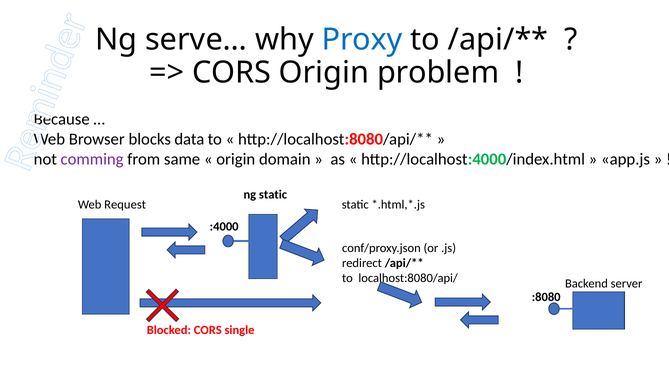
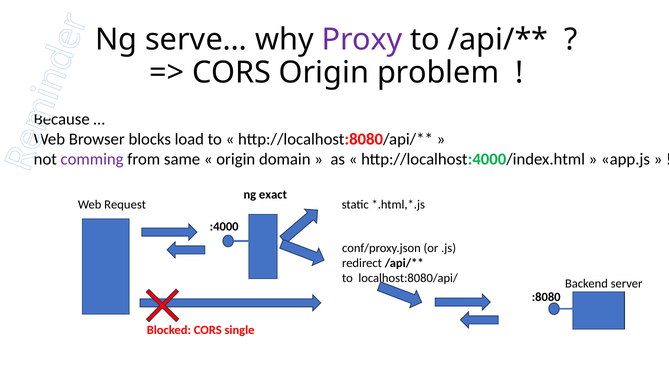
Proxy colour: blue -> purple (362, 40)
data: data -> load (189, 139)
ng static: static -> exact (273, 195)
